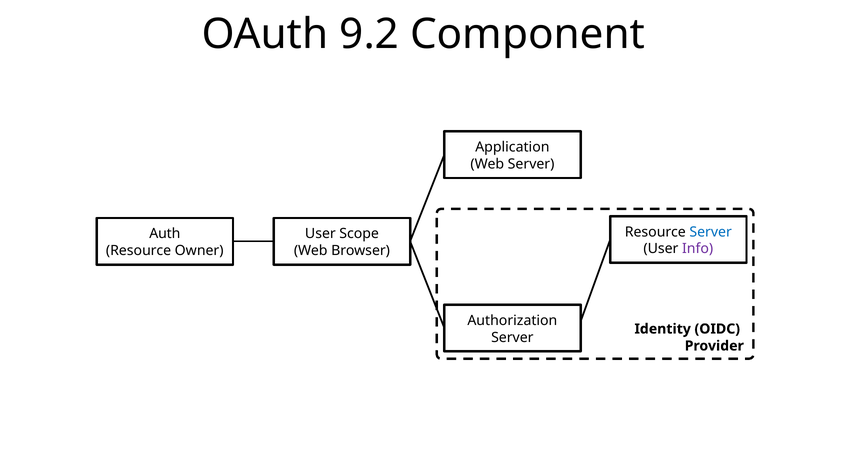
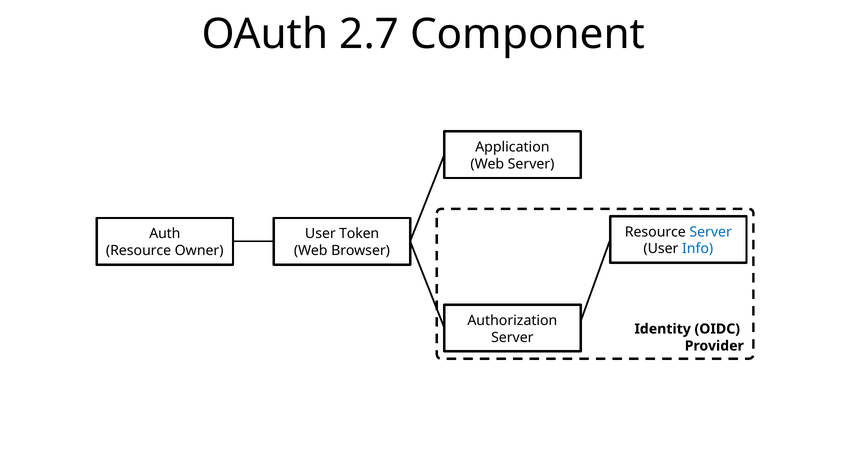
9.2: 9.2 -> 2.7 (369, 34)
Scope: Scope -> Token (359, 234)
Info colour: purple -> blue (698, 249)
